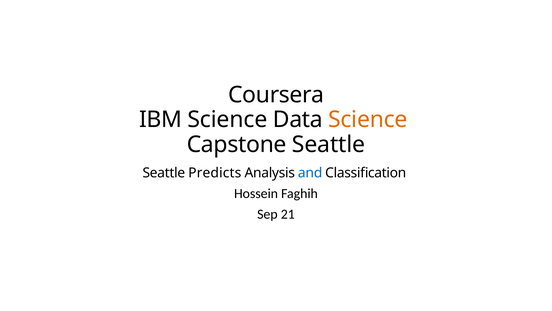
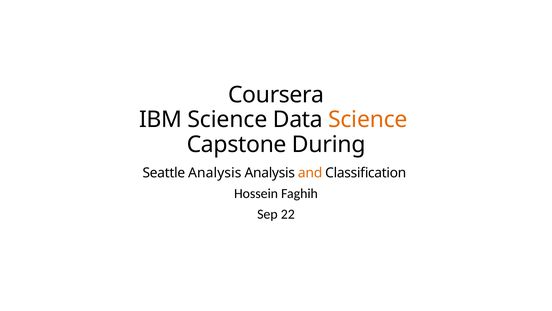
Capstone Seattle: Seattle -> During (329, 144)
Seattle Predicts: Predicts -> Analysis (215, 173)
and colour: blue -> orange (310, 173)
21: 21 -> 22 (288, 214)
